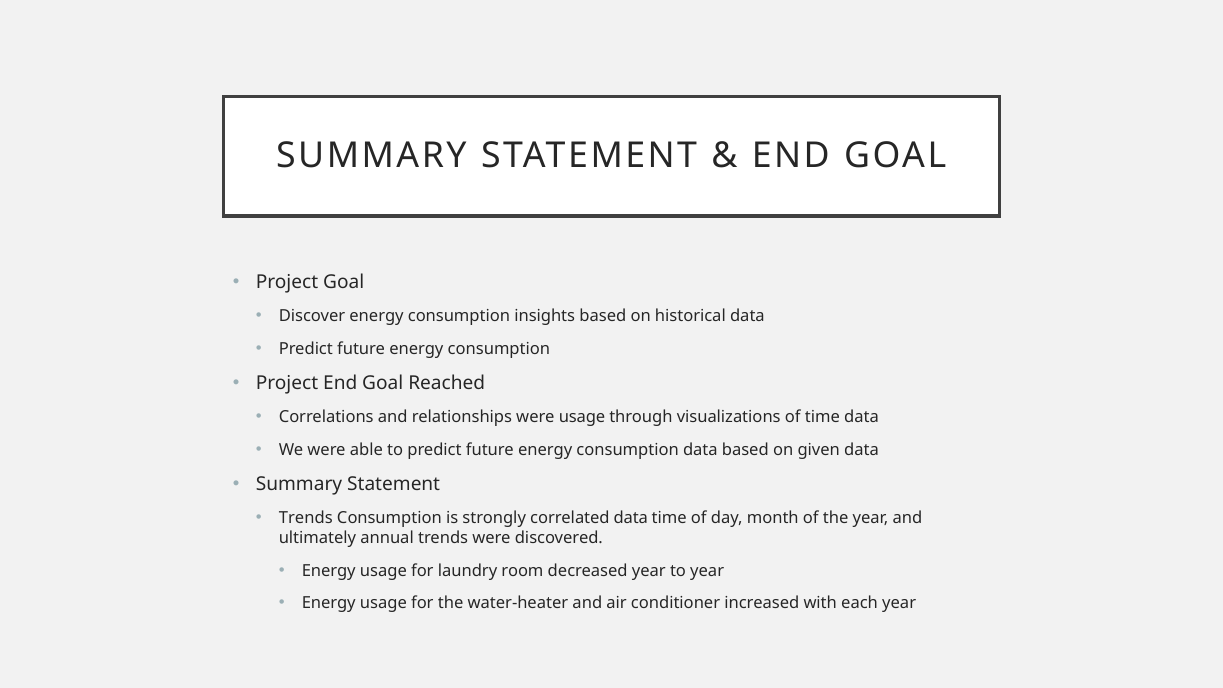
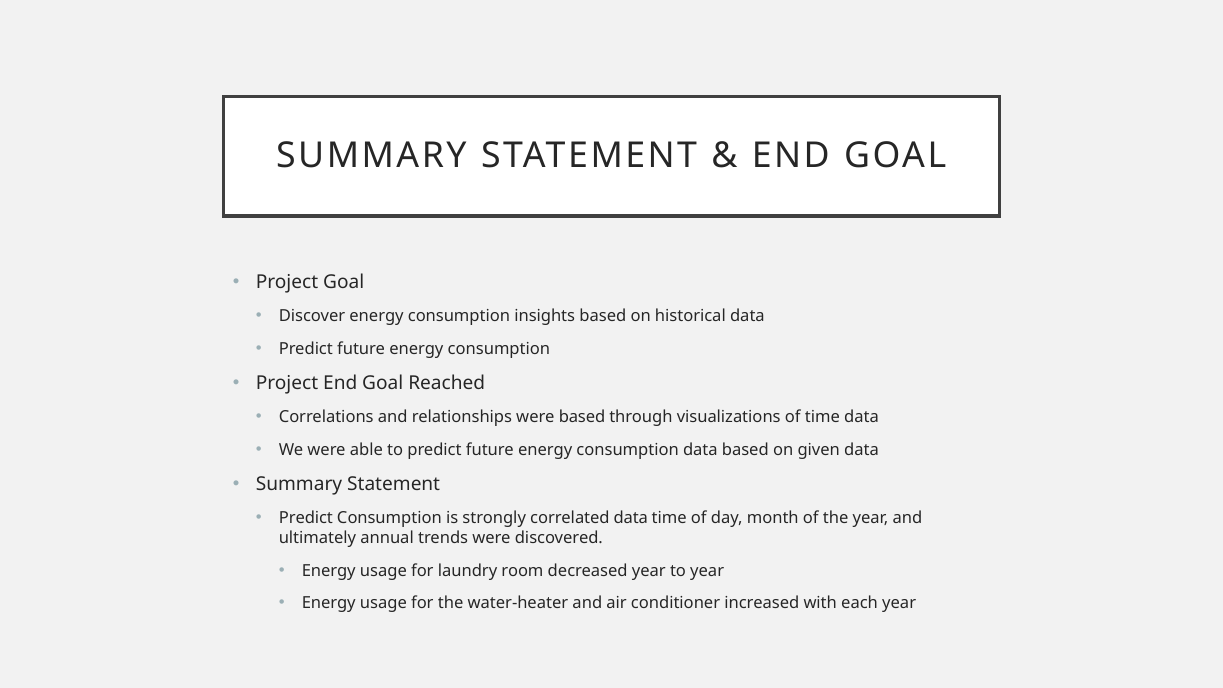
were usage: usage -> based (582, 417)
Trends: Trends -> Predict (306, 518)
